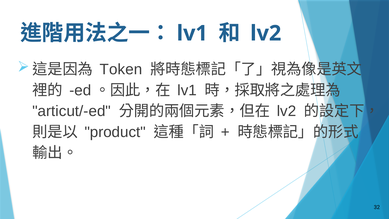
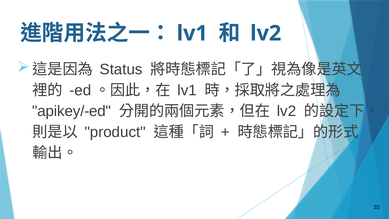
Token: Token -> Status (121, 69)
articut/-ed: articut/-ed -> apikey/-ed (72, 111)
